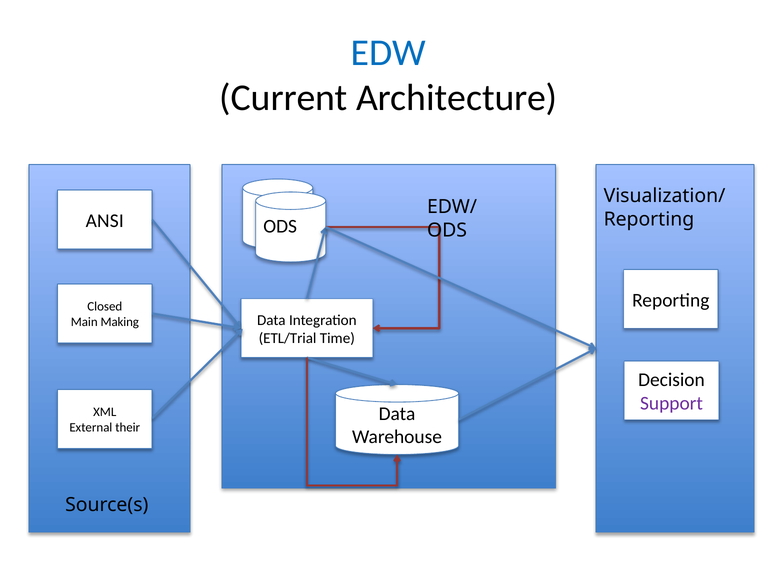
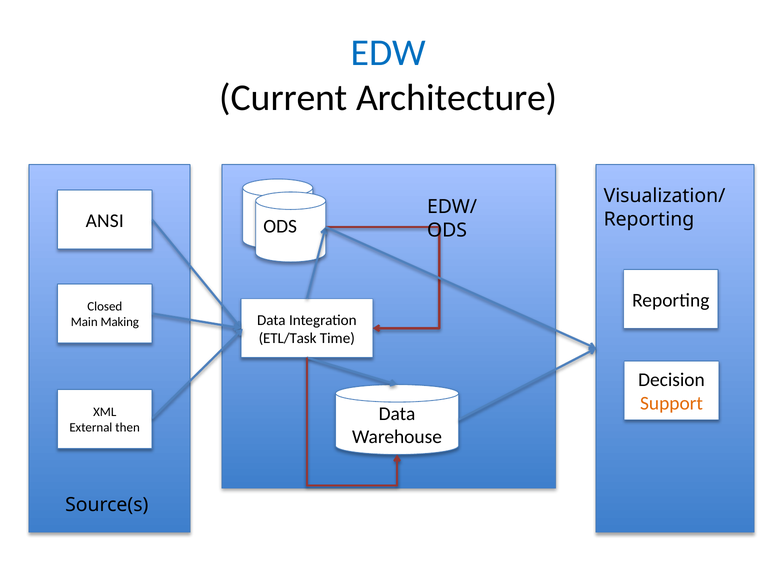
ETL/Trial: ETL/Trial -> ETL/Task (288, 338)
Support colour: purple -> orange (672, 403)
their: their -> then (128, 428)
